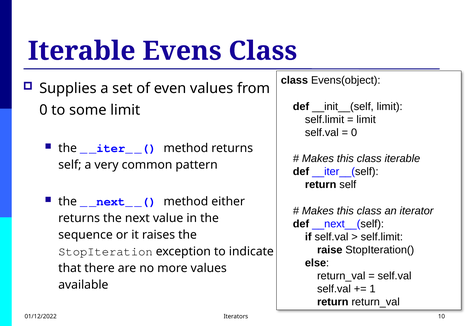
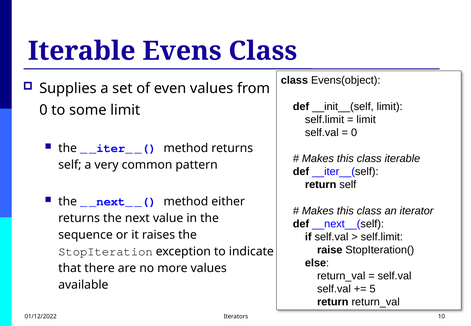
1: 1 -> 5 (373, 289)
